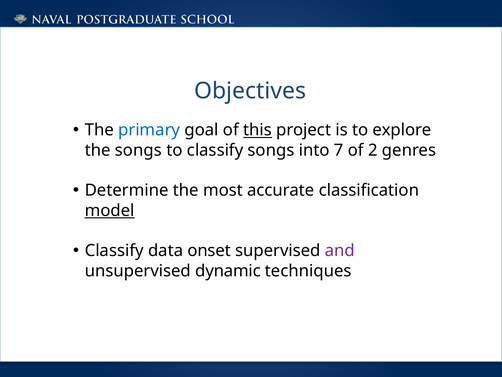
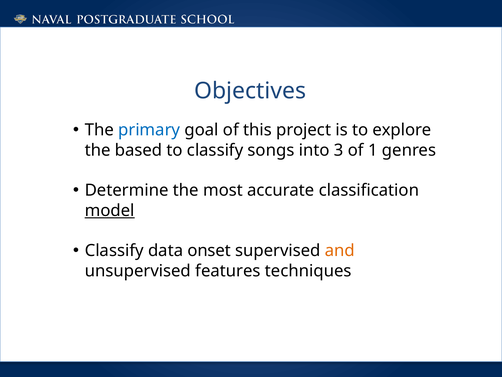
this underline: present -> none (258, 130)
the songs: songs -> based (138, 150)
7: 7 -> 3 (339, 150)
2: 2 -> 1 (373, 150)
and colour: purple -> orange (340, 250)
dynamic: dynamic -> features (228, 271)
